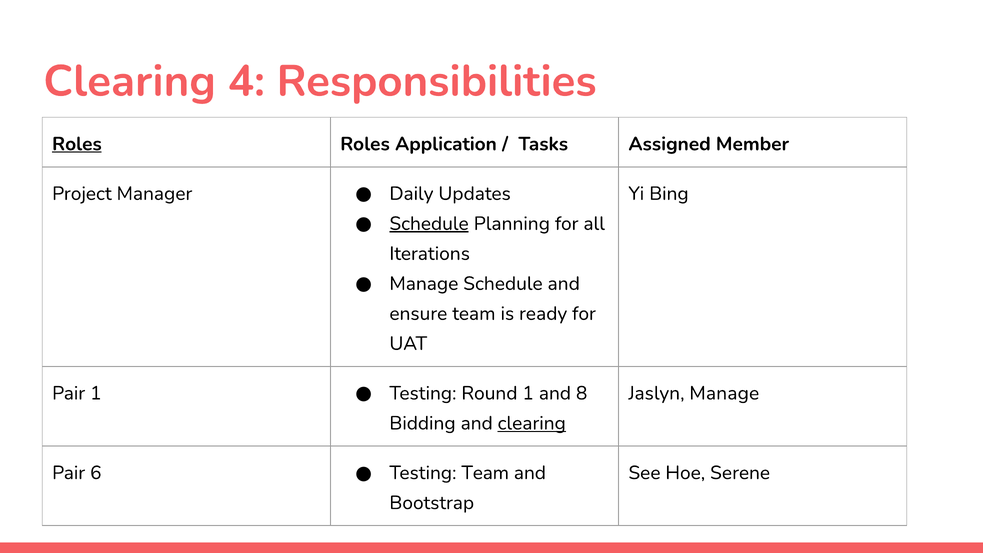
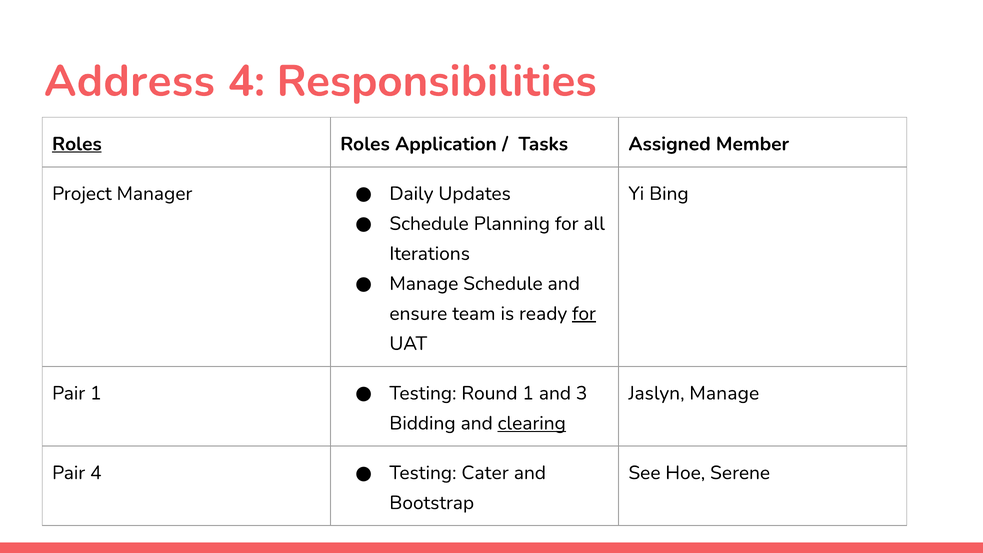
Clearing: Clearing -> Address (129, 81)
Schedule underline: present -> none (429, 224)
for underline: none -> present (584, 314)
8: 8 -> 3 (582, 393)
Pair 6: 6 -> 4 (96, 473)
Testing Team: Team -> Cater (485, 473)
